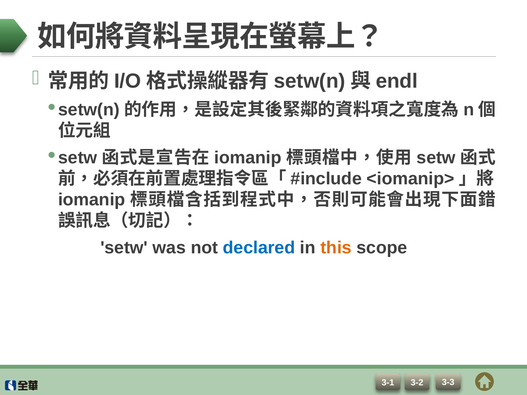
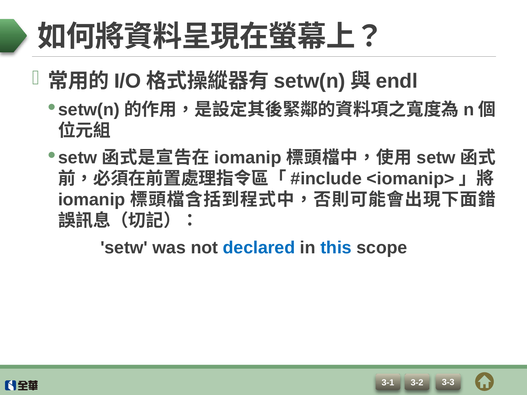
this colour: orange -> blue (336, 248)
